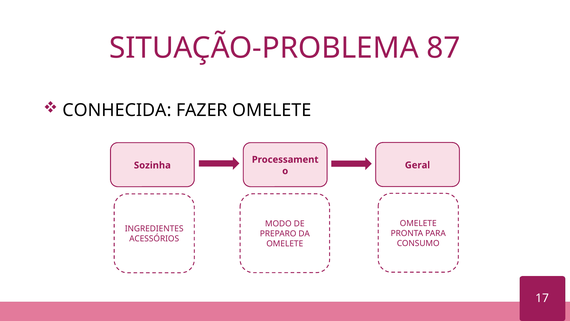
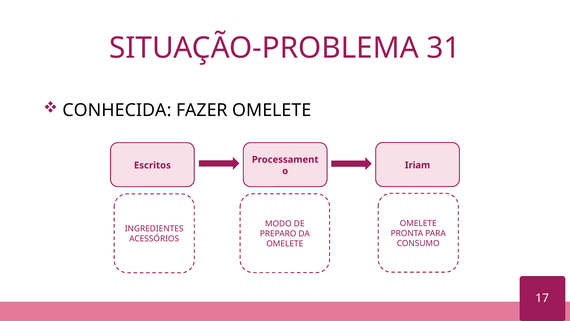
87: 87 -> 31 (443, 48)
Geral: Geral -> Iriam (418, 165)
Sozinha: Sozinha -> Escritos (152, 165)
